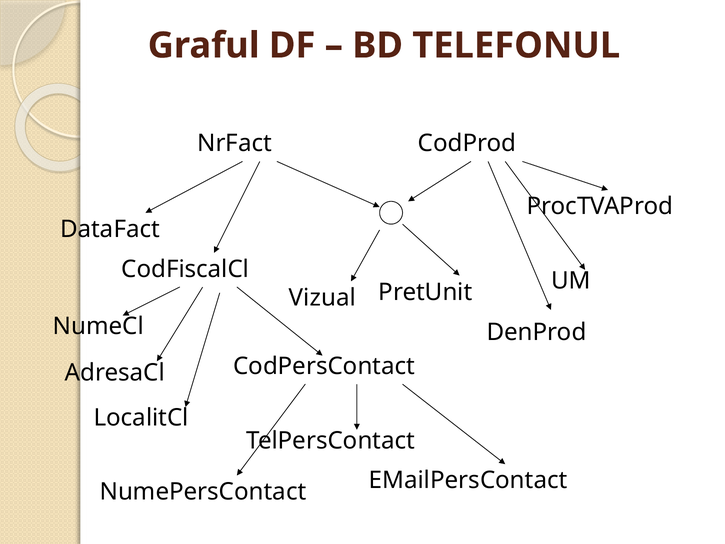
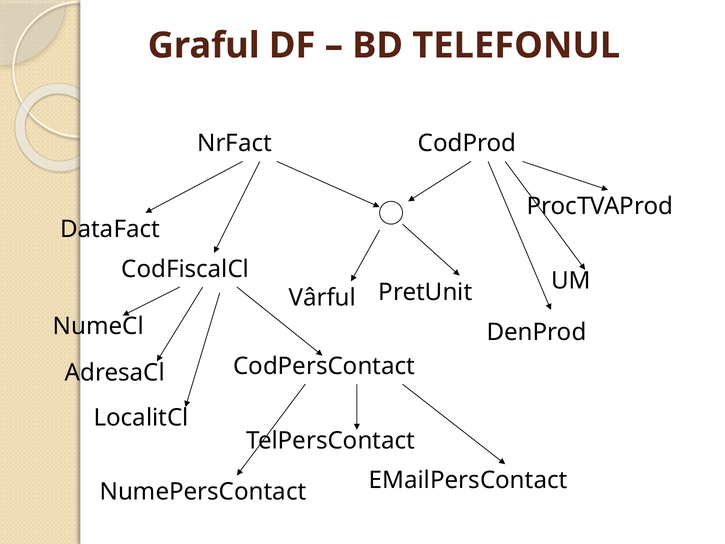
Vizual: Vizual -> Vârful (322, 298)
